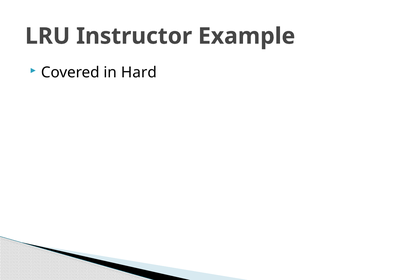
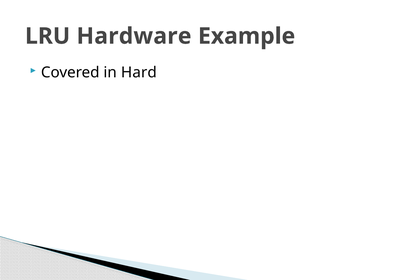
Instructor: Instructor -> Hardware (134, 36)
